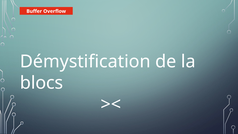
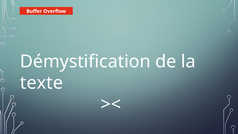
blocs: blocs -> texte (41, 83)
